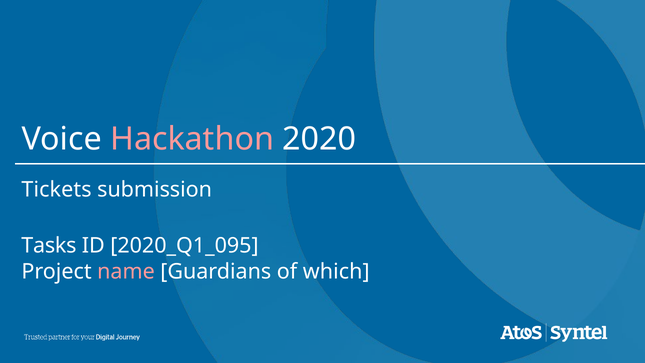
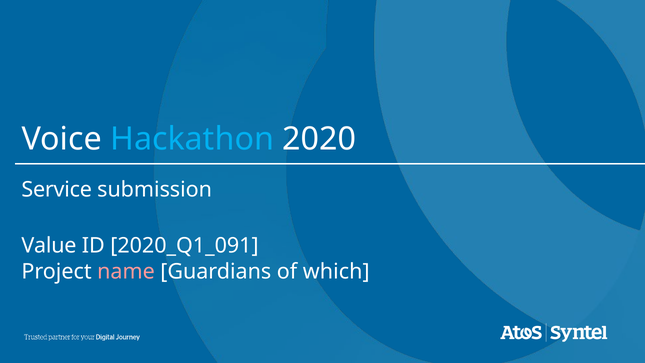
Hackathon colour: pink -> light blue (192, 139)
Tickets: Tickets -> Service (57, 190)
Tasks: Tasks -> Value (49, 246)
2020_Q1_095: 2020_Q1_095 -> 2020_Q1_091 (184, 246)
